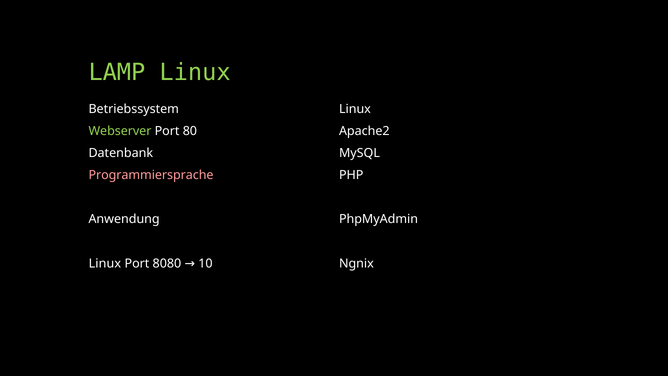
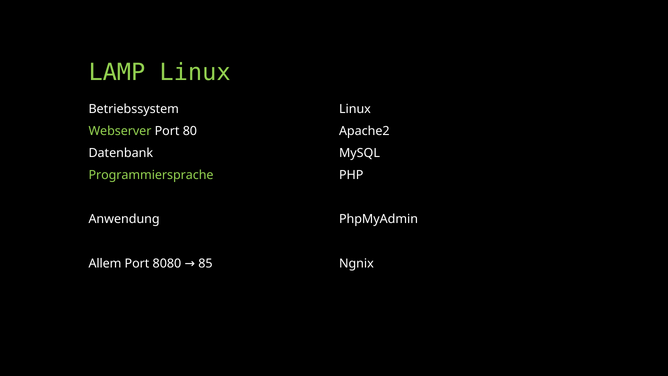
Programmiersprache colour: pink -> light green (151, 175)
Linux: Linux -> Allem (105, 263)
10: 10 -> 85 (205, 263)
